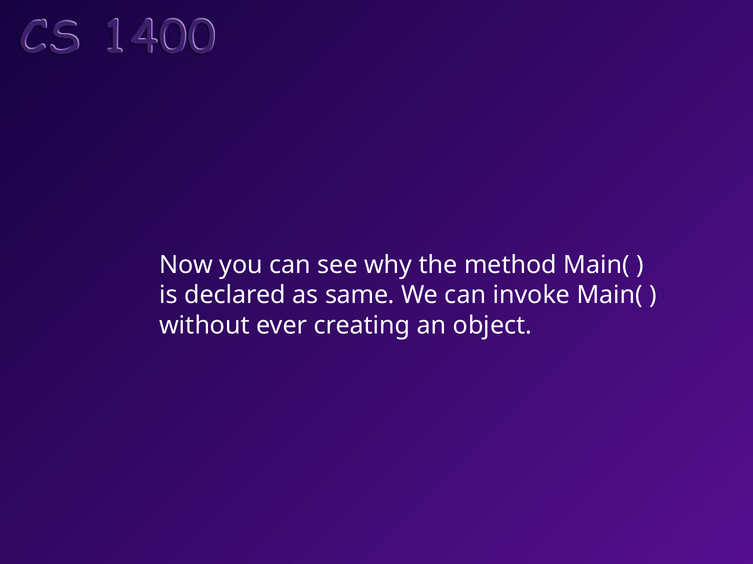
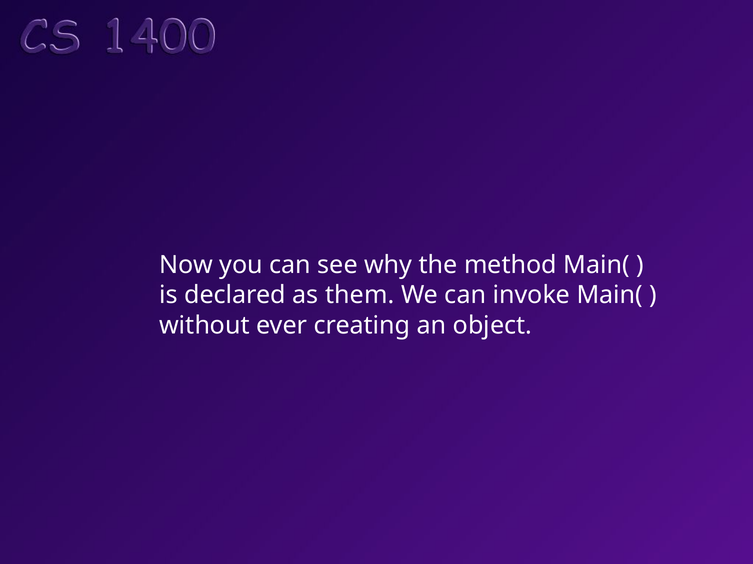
same: same -> them (360, 296)
